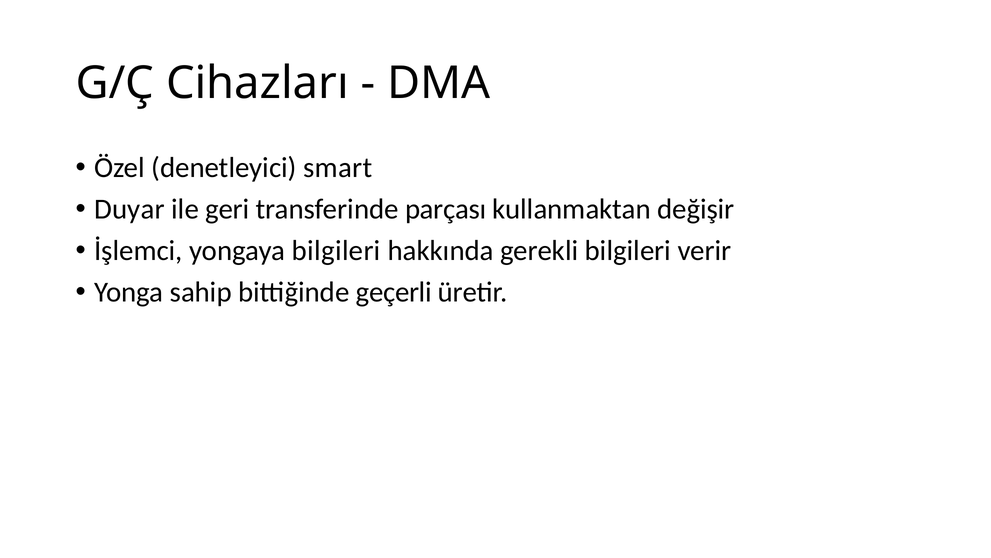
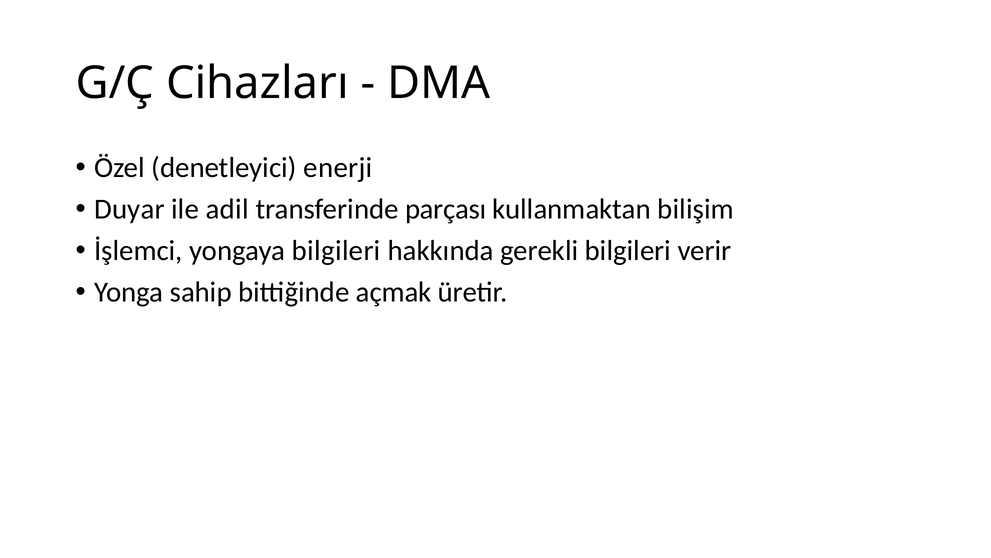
smart: smart -> enerji (338, 167)
geri: geri -> adil (227, 209)
değişir: değişir -> bilişim (696, 209)
geçerli: geçerli -> açmak (394, 292)
